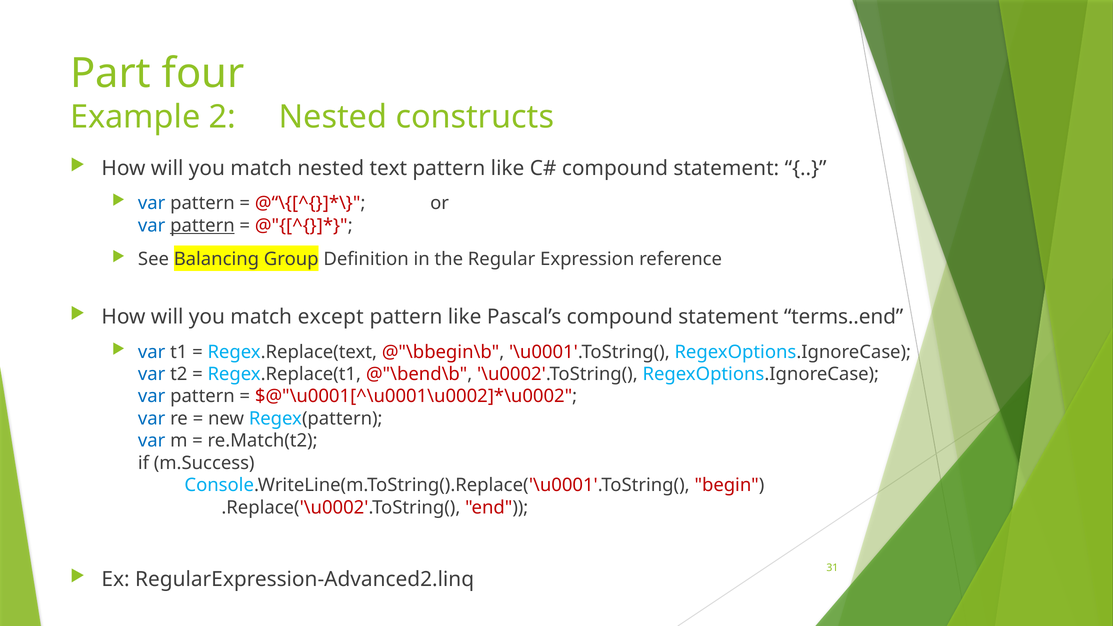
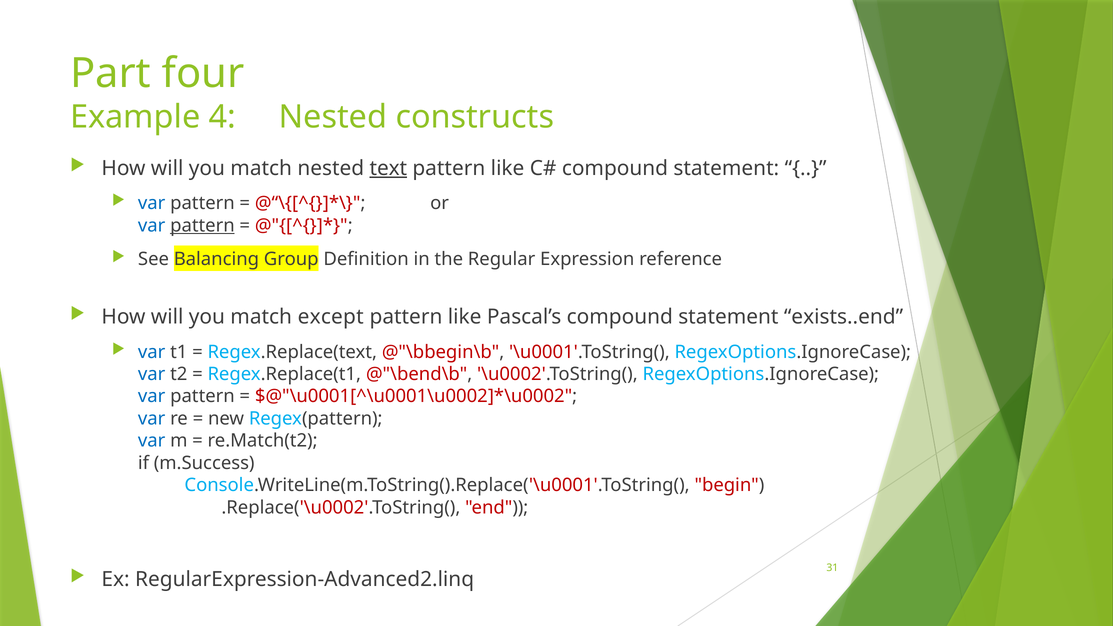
2: 2 -> 4 (222, 117)
text underline: none -> present (388, 168)
terms..end: terms..end -> exists..end (844, 317)
